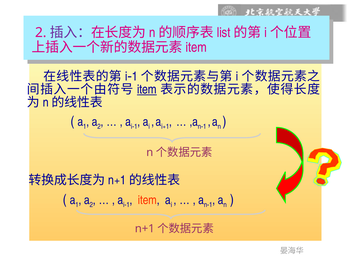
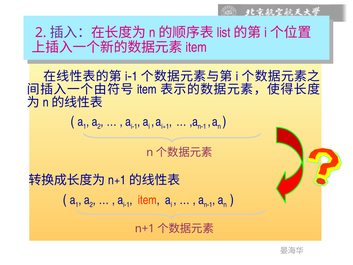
item underline: present -> none (147, 89)
